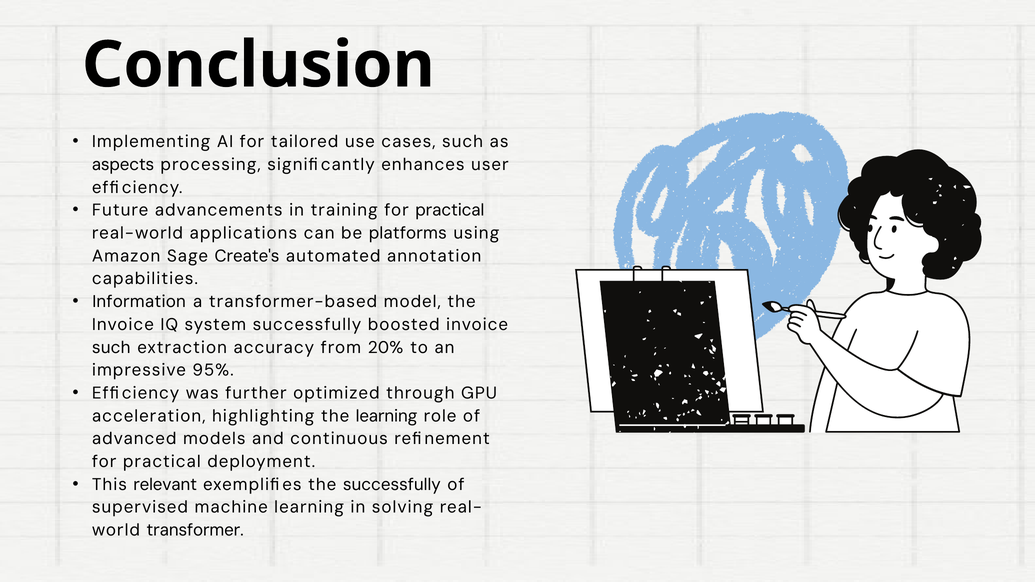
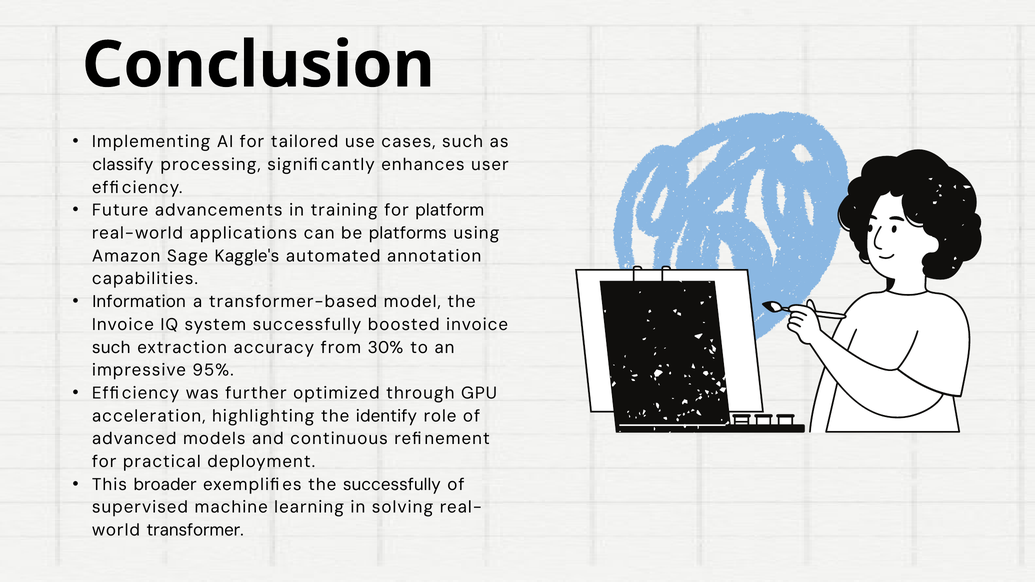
aspects: aspects -> classify (123, 165)
training for practical: practical -> platform (450, 210)
Create's: Create's -> Kaggle's (247, 256)
20%: 20% -> 30% (386, 348)
the learning: learning -> identify (386, 416)
relevant: relevant -> broader (165, 485)
